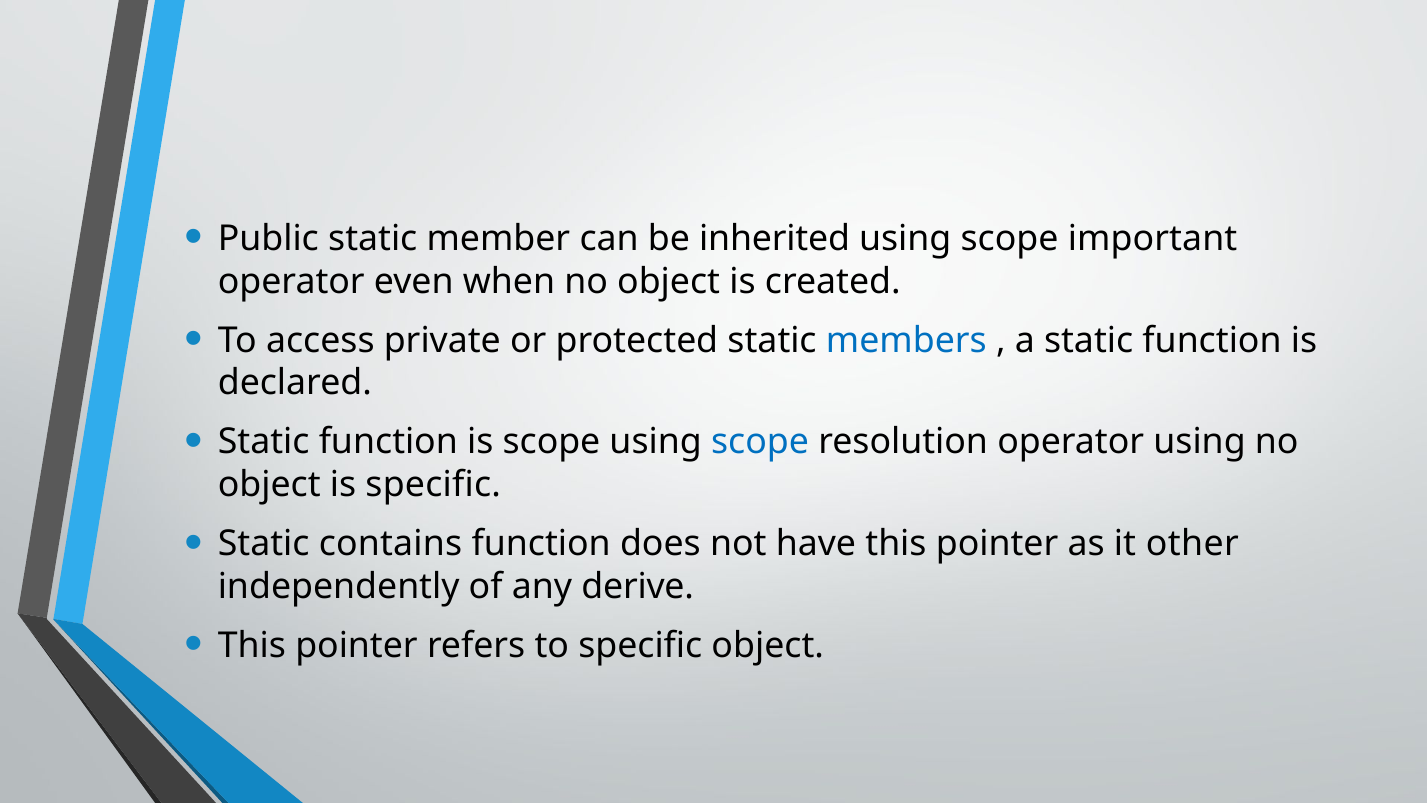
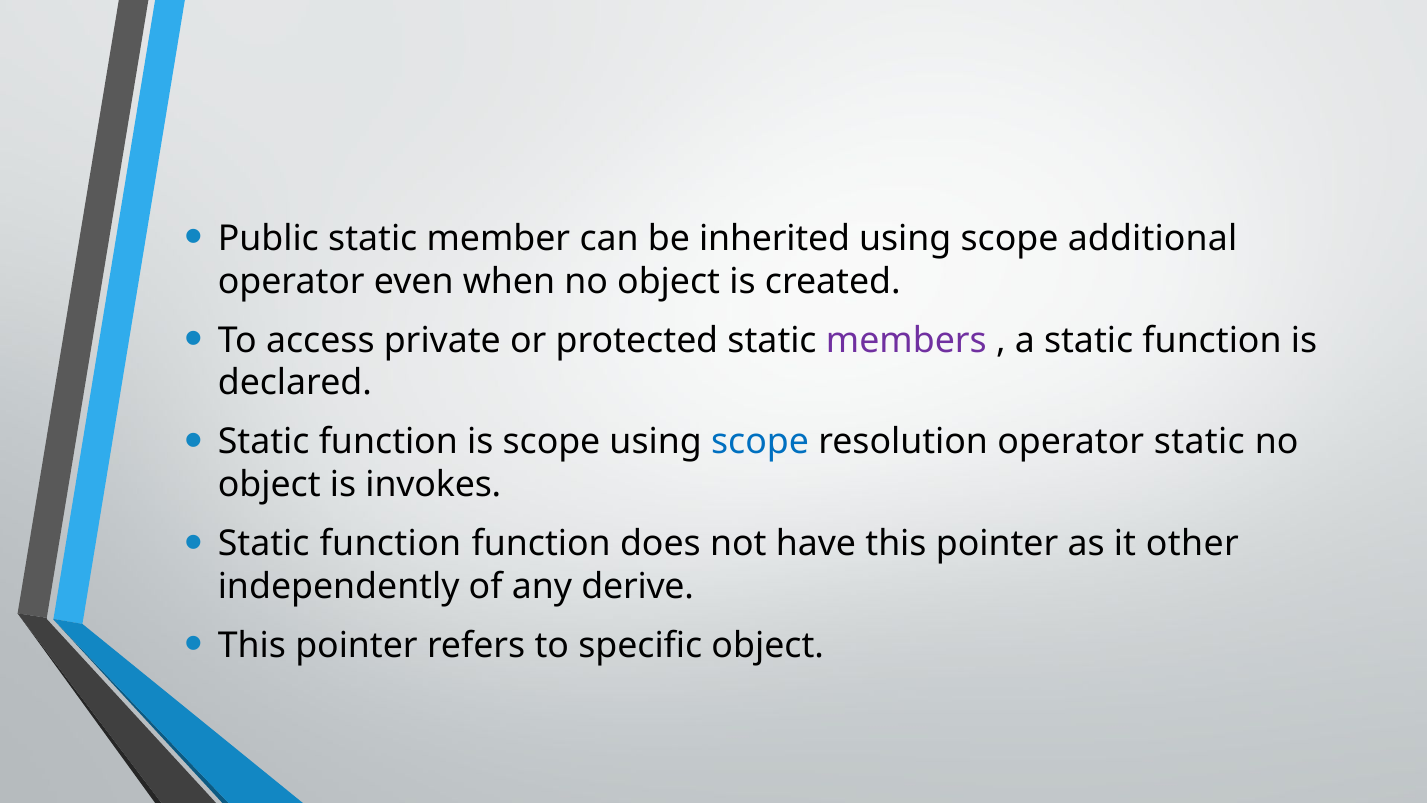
important: important -> additional (1153, 238)
members colour: blue -> purple (906, 340)
operator using: using -> static (1199, 442)
is specific: specific -> invokes (433, 485)
contains: contains -> function (390, 543)
